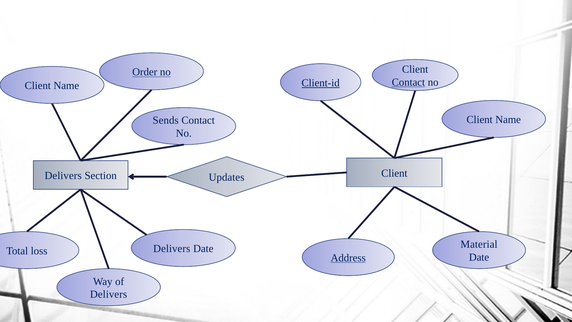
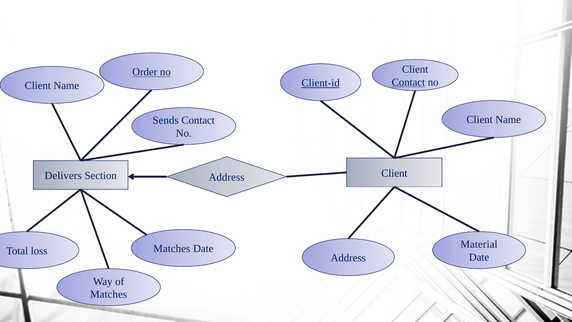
Section Updates: Updates -> Address (227, 177)
loss Delivers: Delivers -> Matches (172, 249)
Address underline: present -> none (348, 258)
Delivers: Delivers -> Matches (109, 294)
